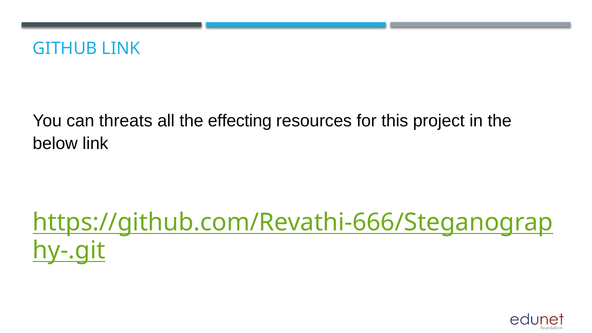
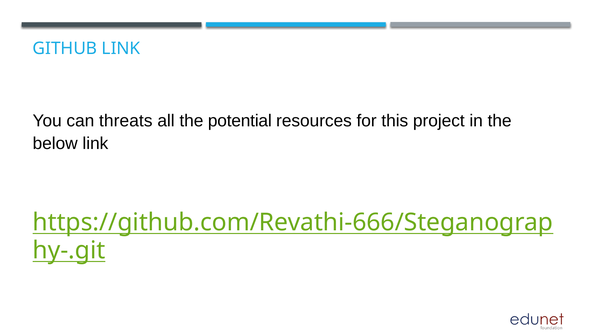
effecting: effecting -> potential (240, 121)
